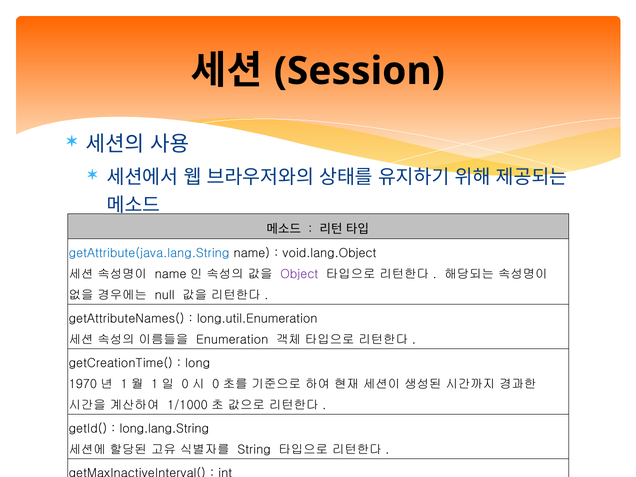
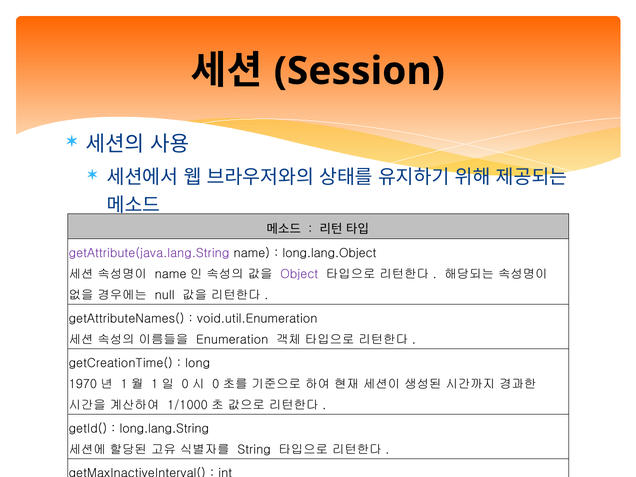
getAttribute(java.lang.String colour: blue -> purple (149, 253)
void.lang.Object: void.lang.Object -> long.lang.Object (329, 253)
long.util.Enumeration: long.util.Enumeration -> void.util.Enumeration (257, 319)
